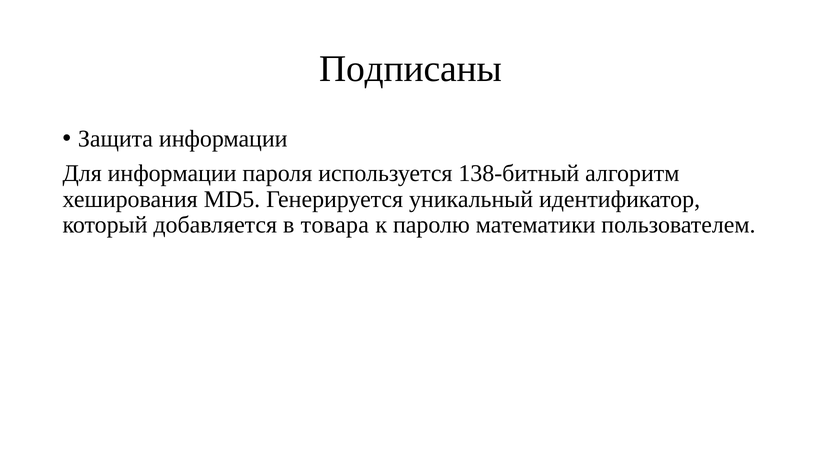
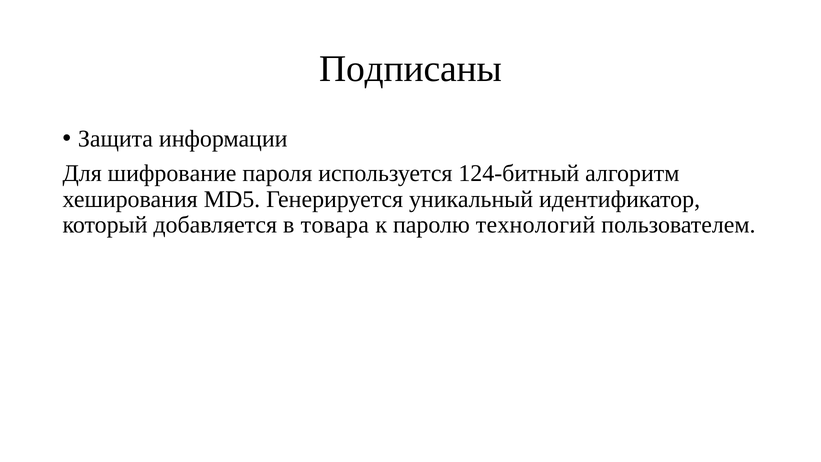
Для информации: информации -> шифрование (172, 173)
138-битный: 138-битный -> 124-битный (519, 173)
математики: математики -> технологий (536, 225)
